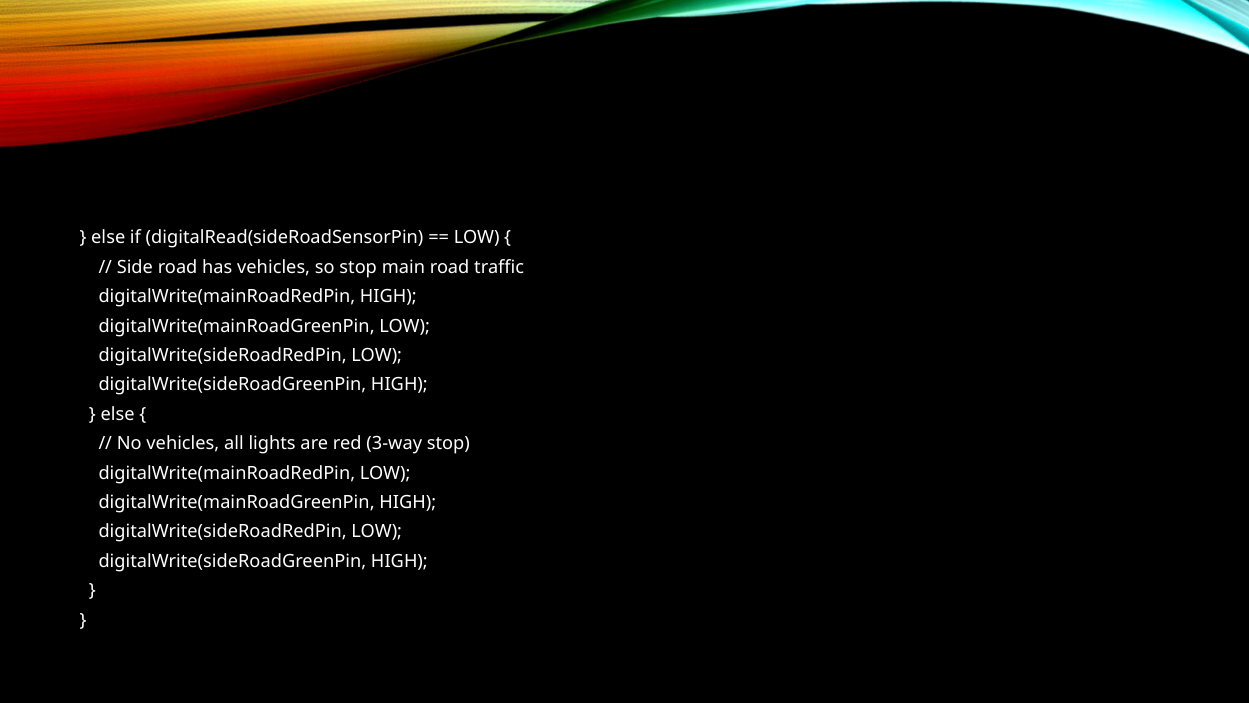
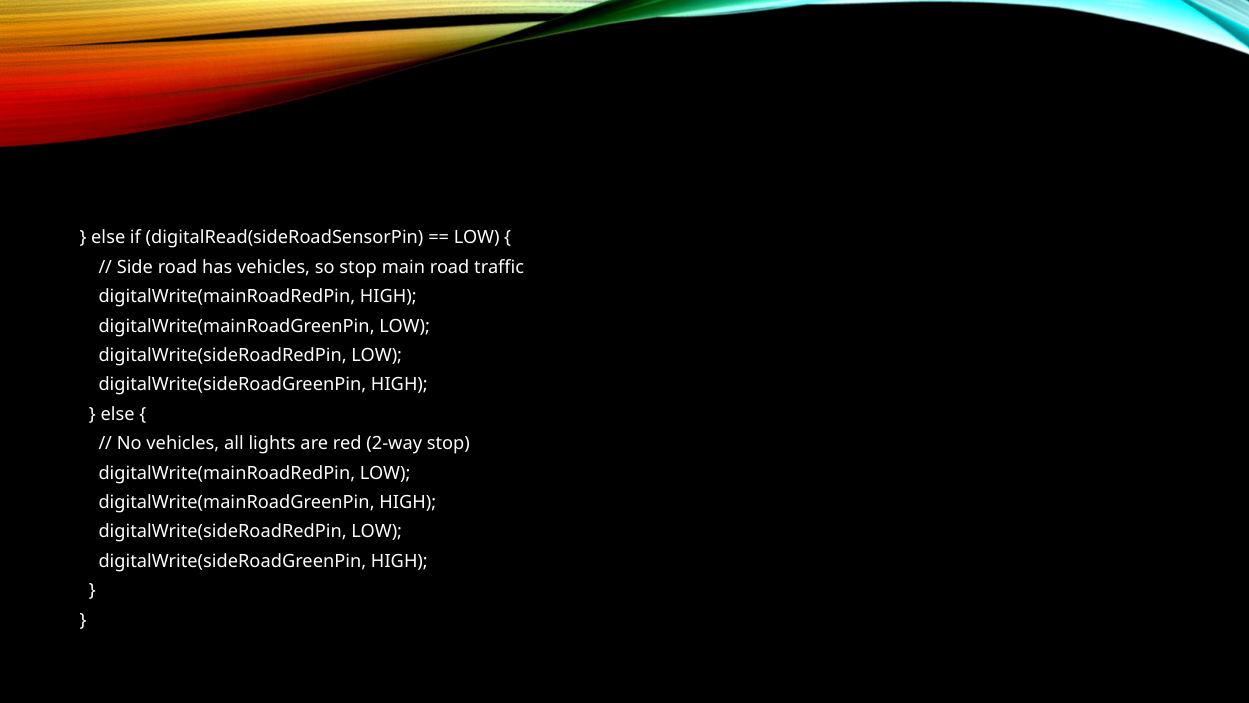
3-way: 3-way -> 2-way (394, 443)
